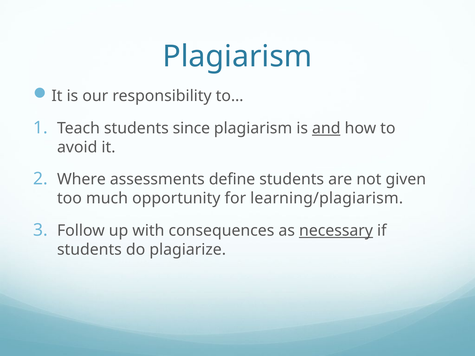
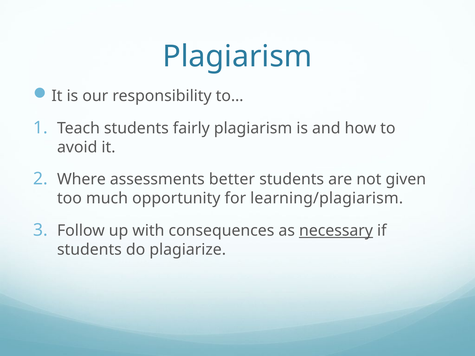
since: since -> fairly (191, 128)
and underline: present -> none (326, 128)
define: define -> better (232, 180)
